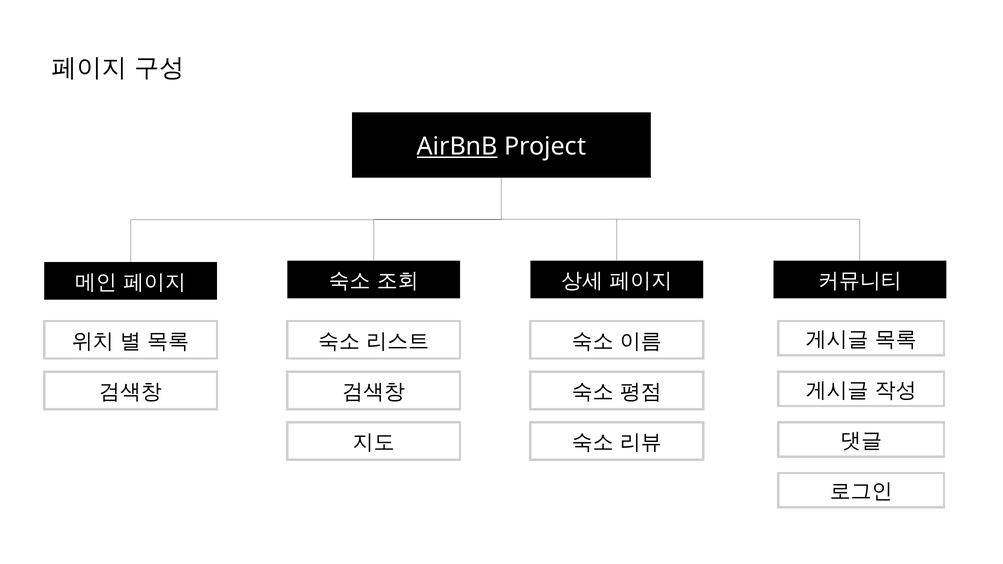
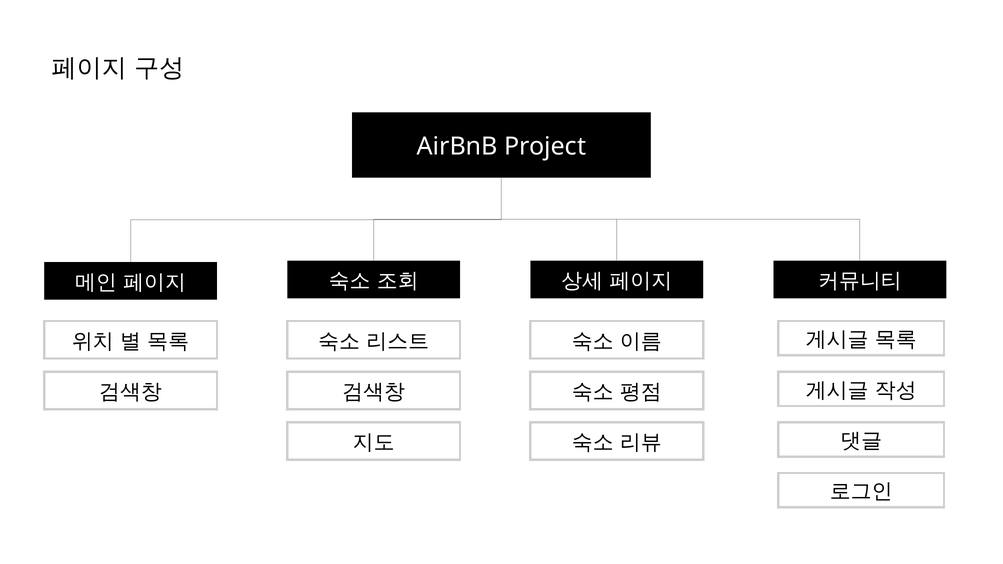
AirBnB underline: present -> none (457, 147)
